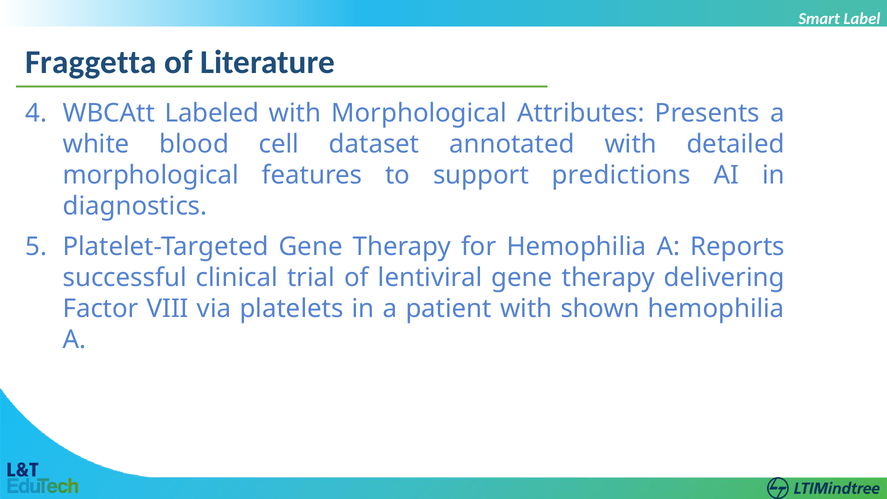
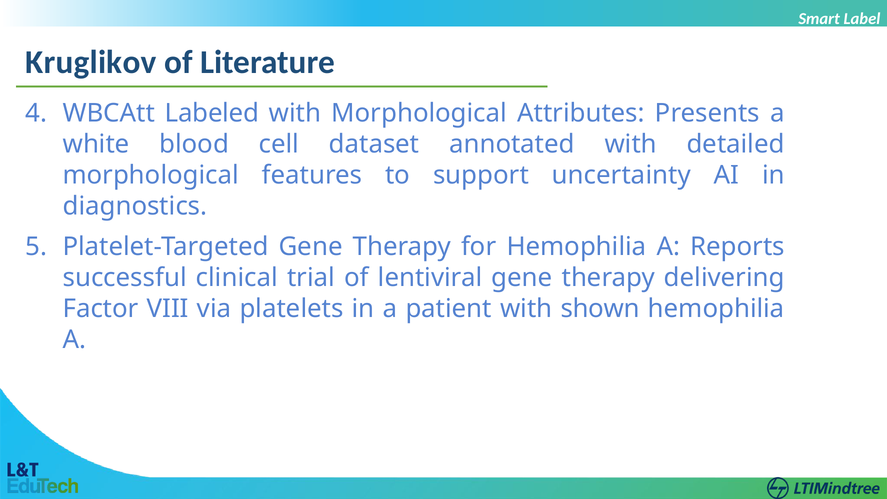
Fraggetta: Fraggetta -> Kruglikov (91, 62)
predictions: predictions -> uncertainty (621, 175)
